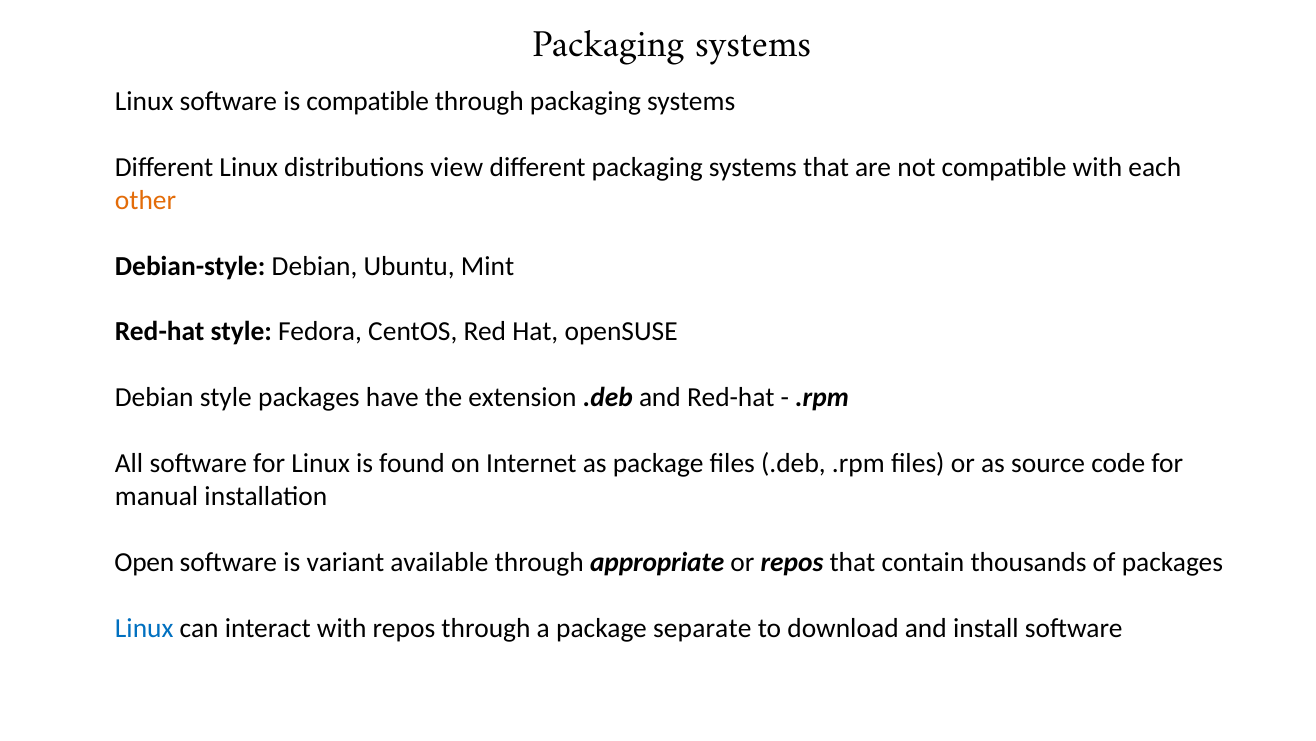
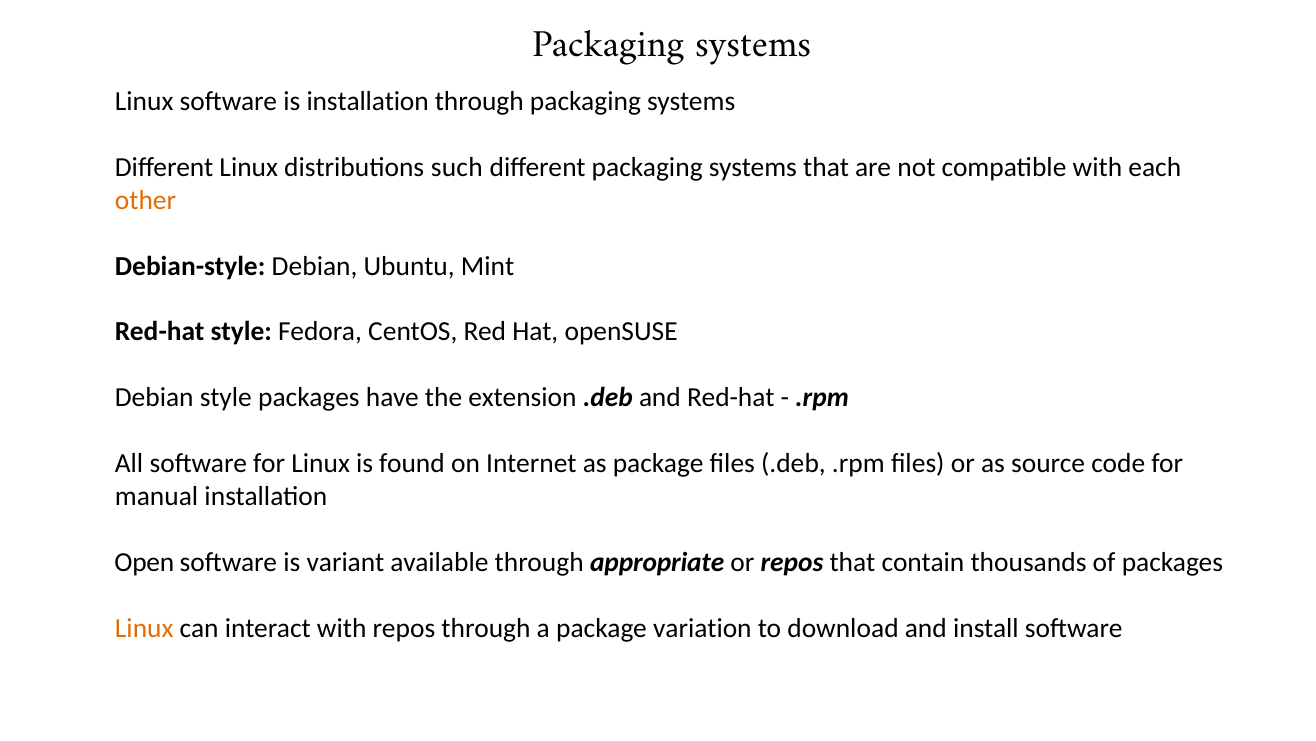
is compatible: compatible -> installation (368, 101)
view: view -> such (457, 167)
Linux colour: blue -> orange (144, 628)
separate: separate -> variation (702, 628)
